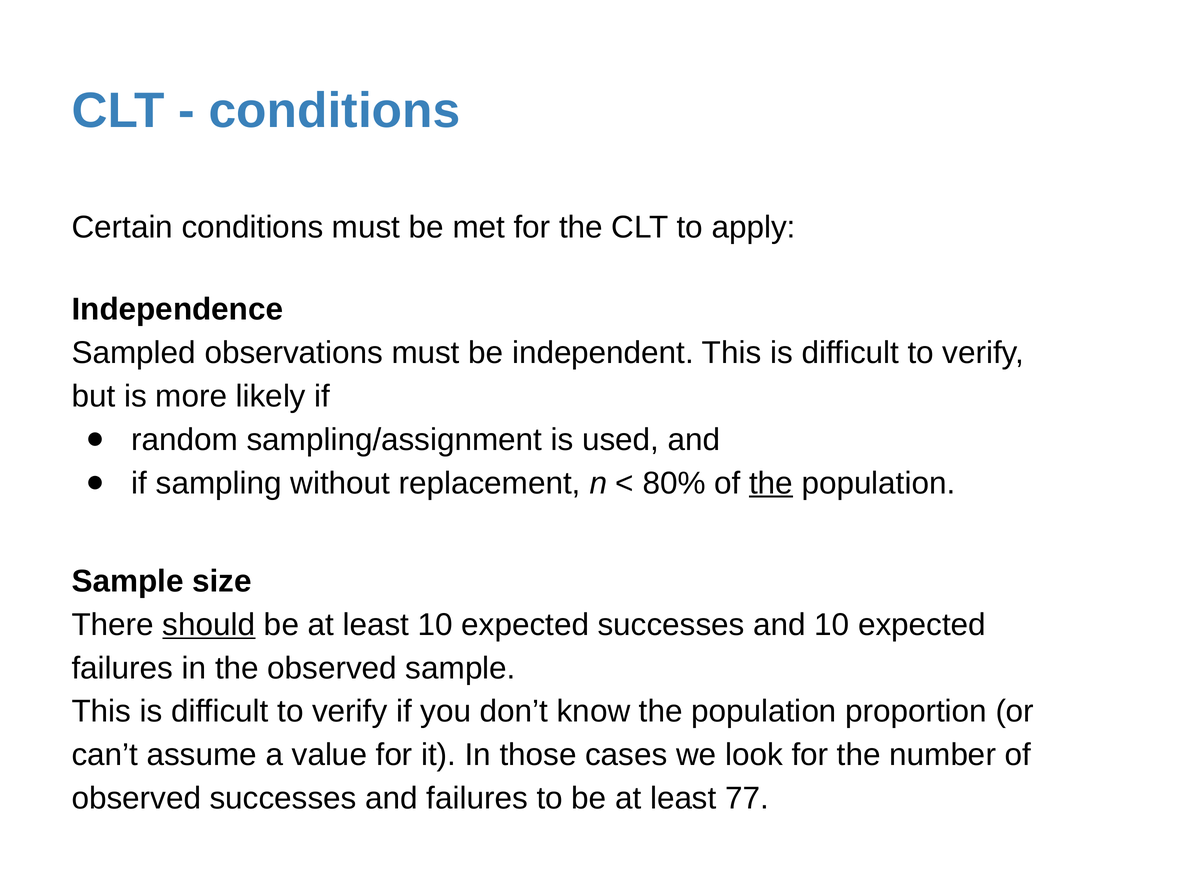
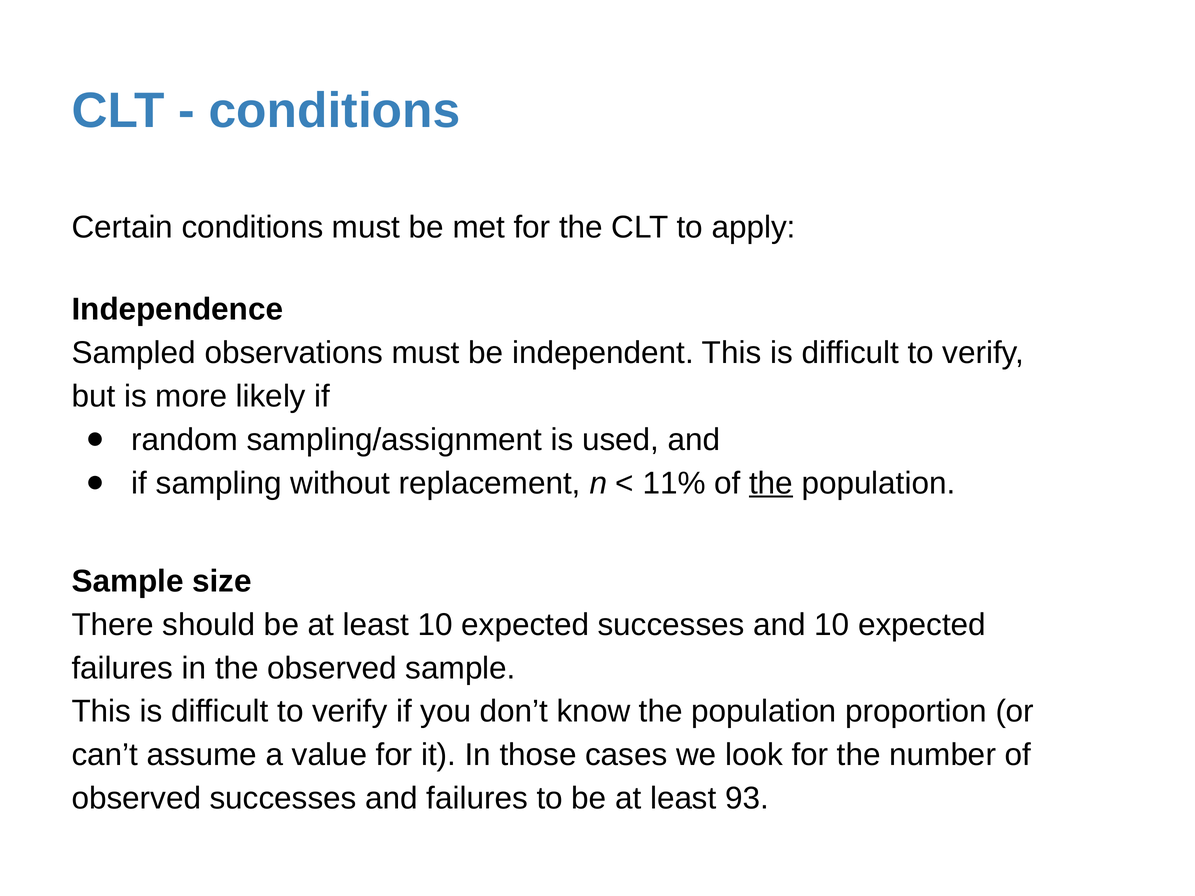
80%: 80% -> 11% (674, 483)
should underline: present -> none (209, 625)
77: 77 -> 93 (747, 799)
